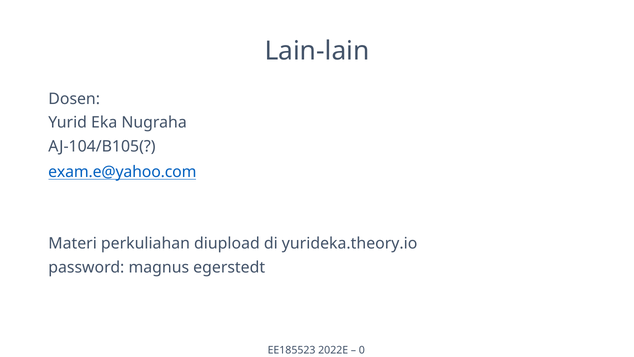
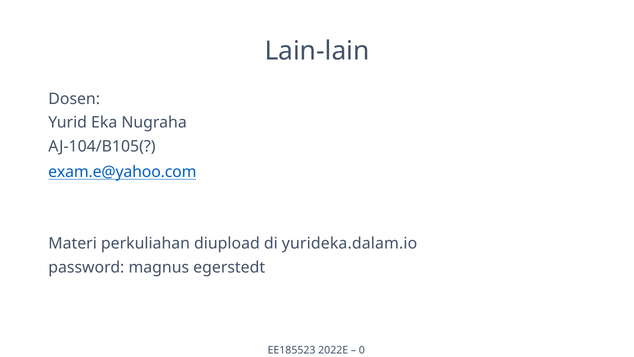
yurideka.theory.io: yurideka.theory.io -> yurideka.dalam.io (350, 243)
